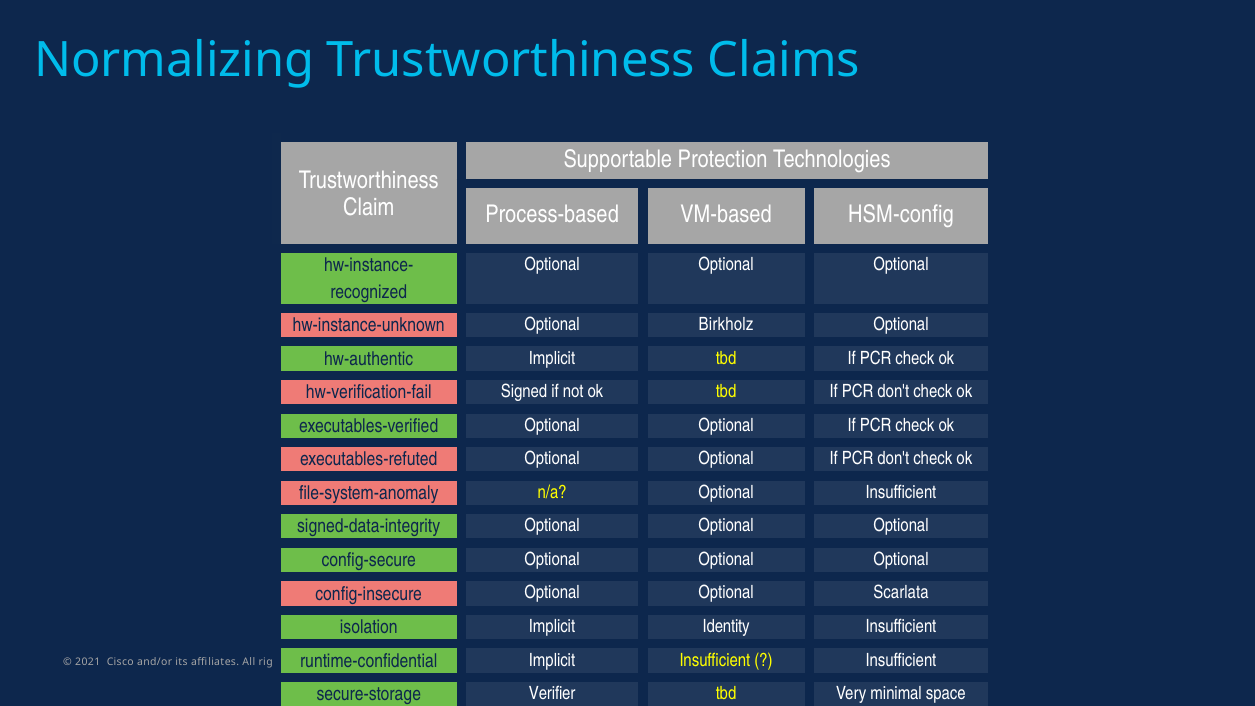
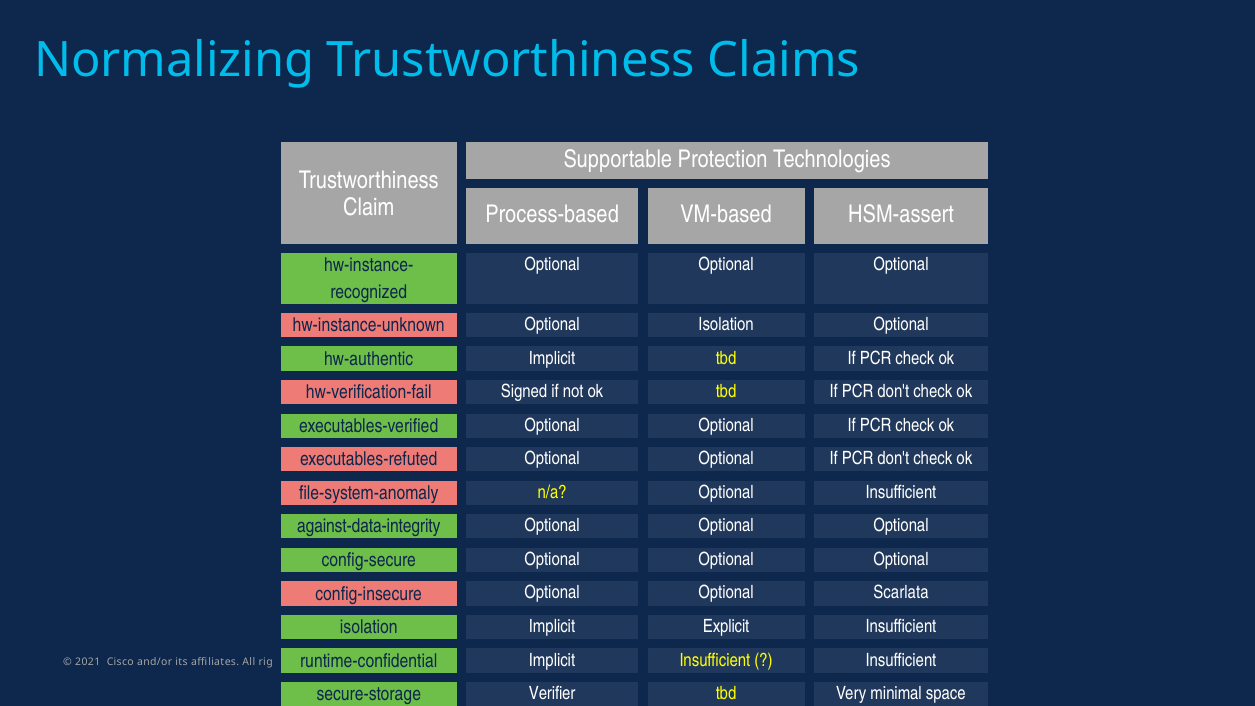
HSM-config: HSM-config -> HSM-assert (901, 215)
Optional Birkholz: Birkholz -> Isolation (726, 325)
signed-data-integrity: signed-data-integrity -> against-data-integrity (369, 527)
Identity: Identity -> Explicit (726, 626)
